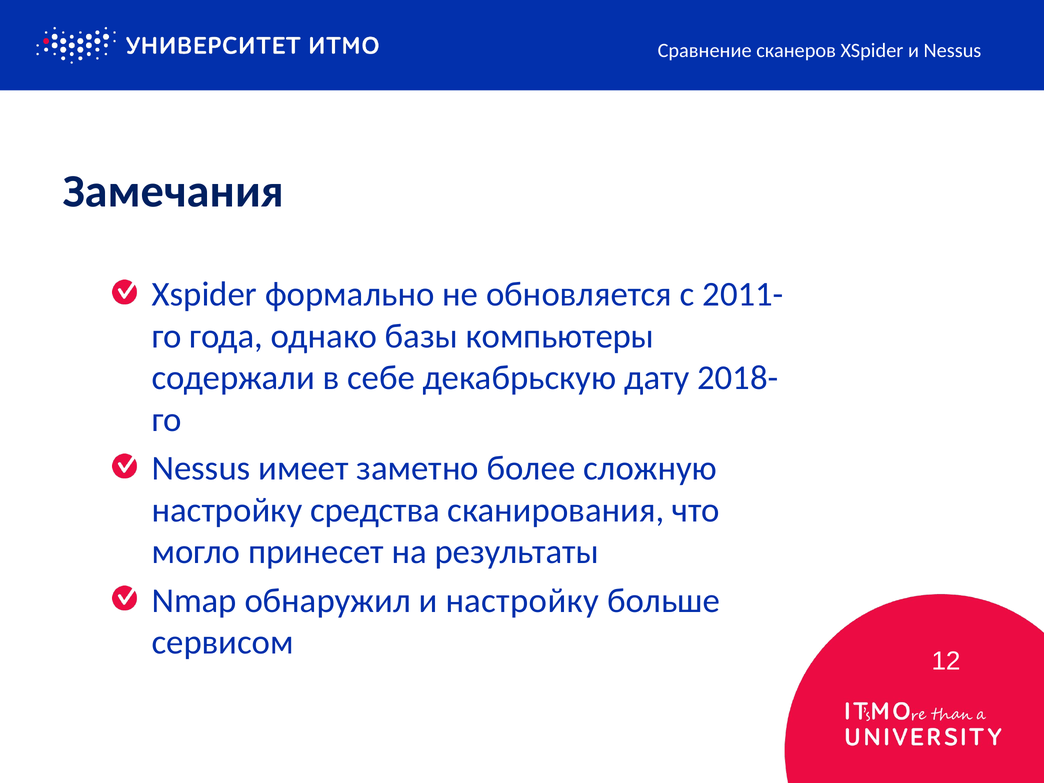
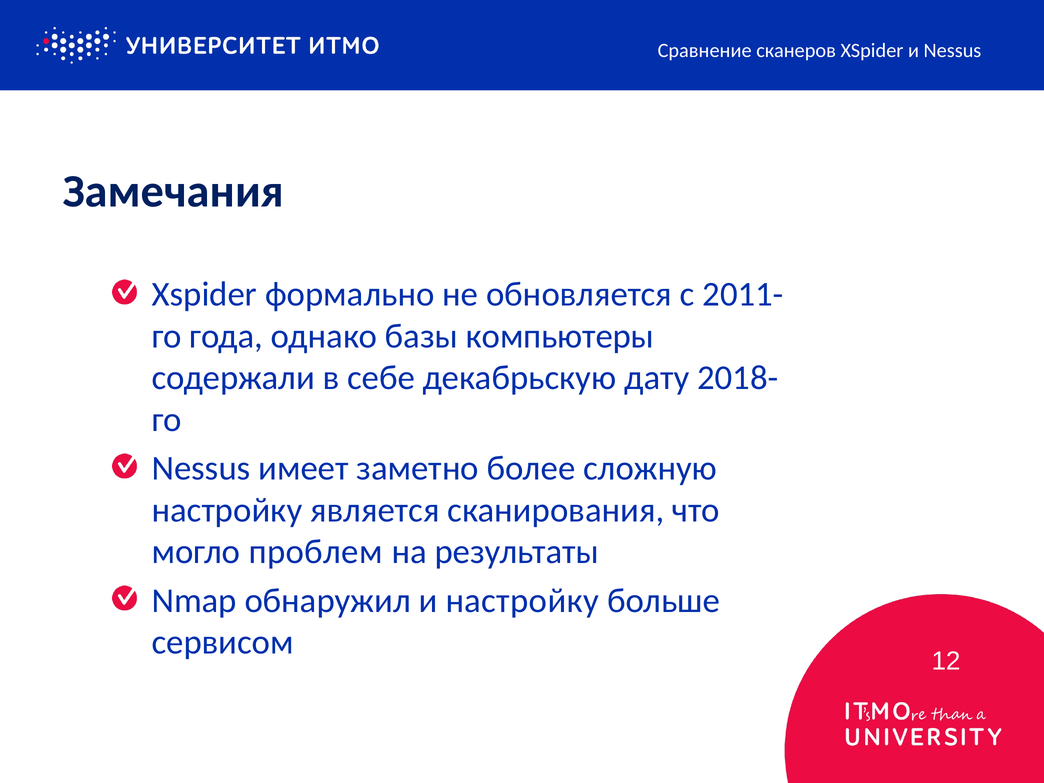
средства: средства -> является (375, 510)
принесет: принесет -> проблем (316, 552)
